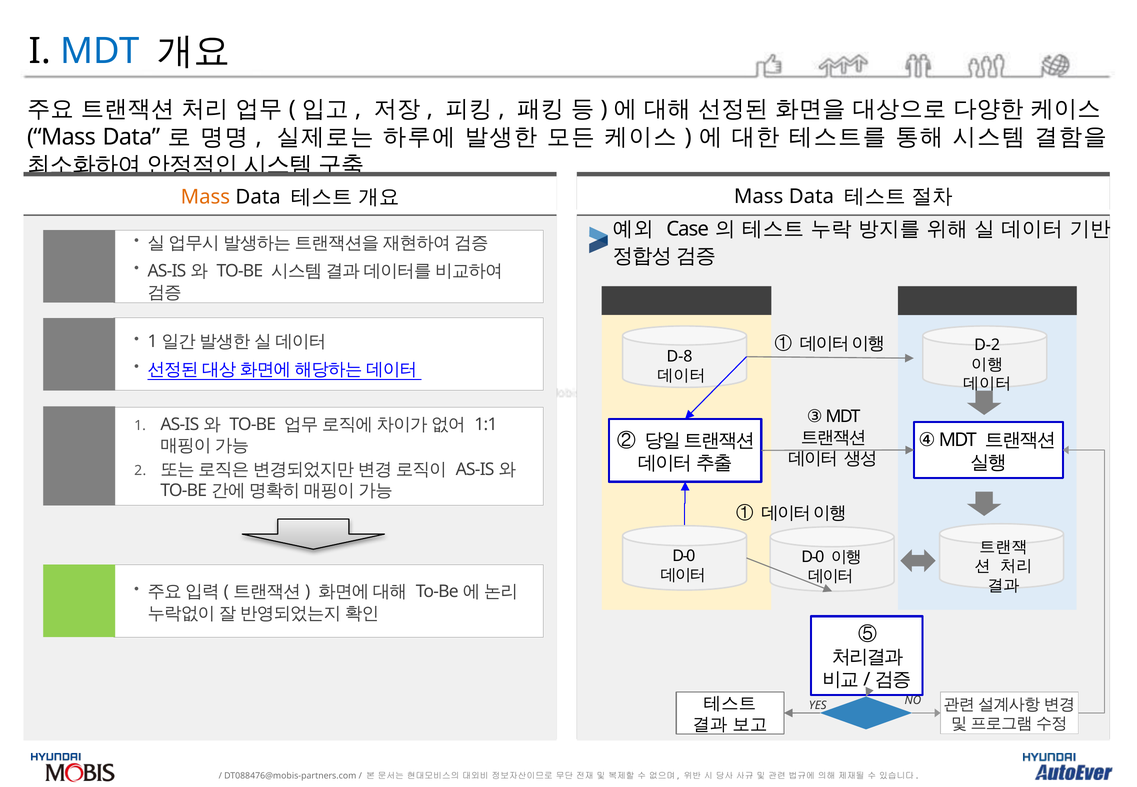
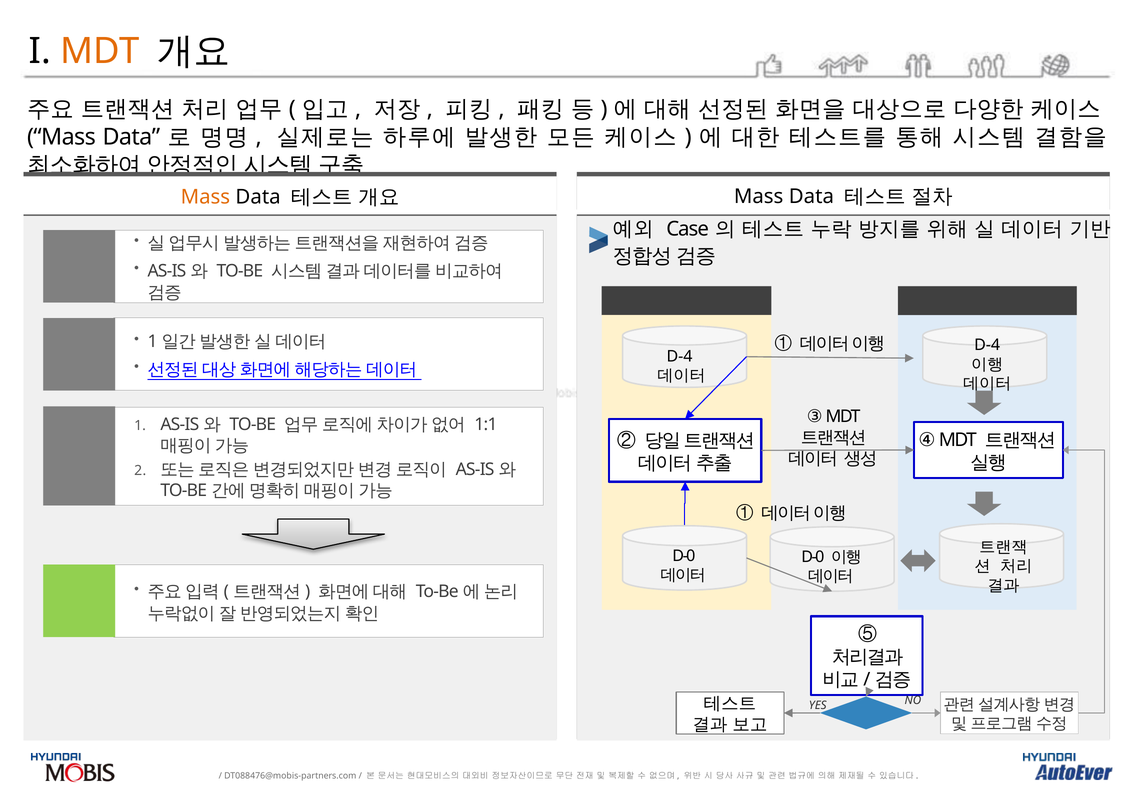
MDT colour: blue -> orange (100, 51)
D-2: D-2 -> D-4 (987, 345)
D-8: D-8 -> D-4 (680, 356)
